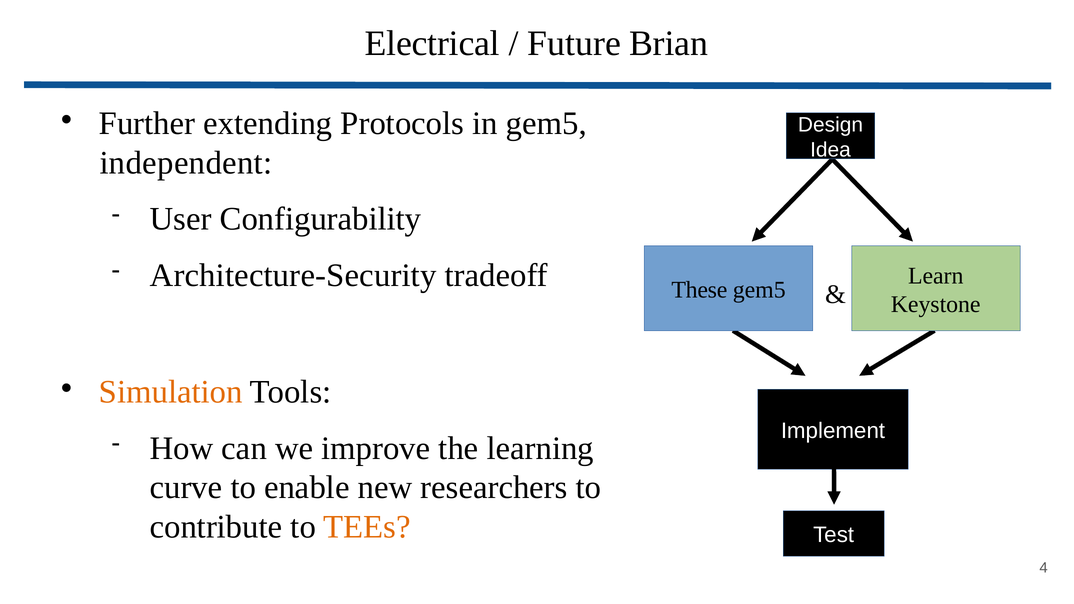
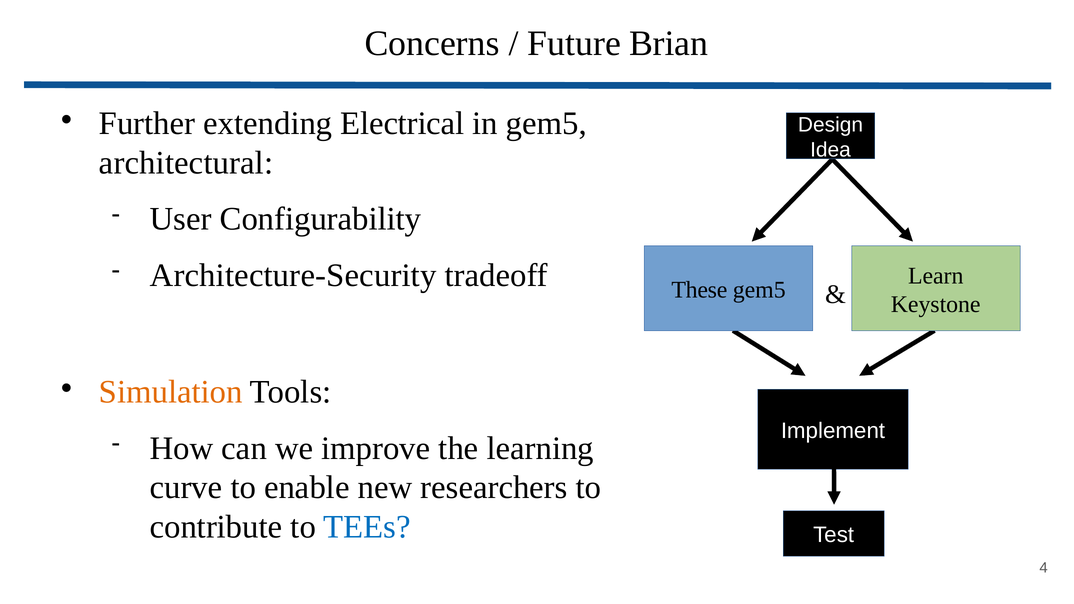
Electrical: Electrical -> Concerns (432, 43)
Protocols: Protocols -> Electrical (402, 123)
independent: independent -> architectural (186, 163)
TEEs colour: orange -> blue (367, 527)
